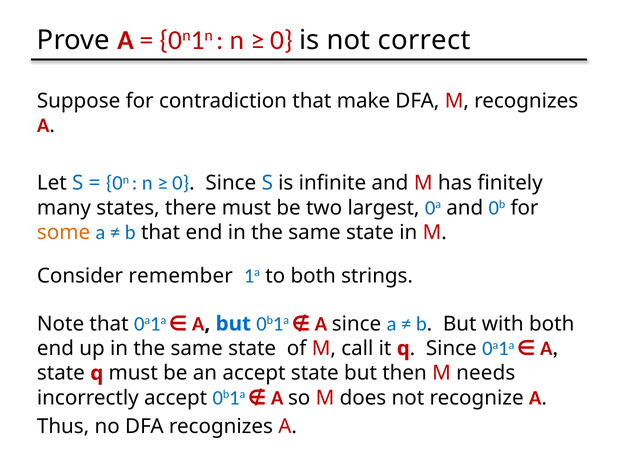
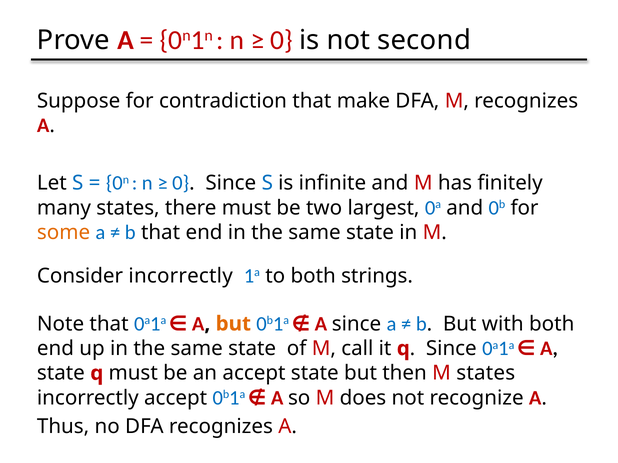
correct: correct -> second (424, 40)
Consider remember: remember -> incorrectly (181, 276)
but colour: blue -> orange (233, 324)
M needs: needs -> states (486, 374)
